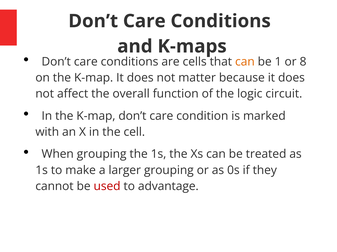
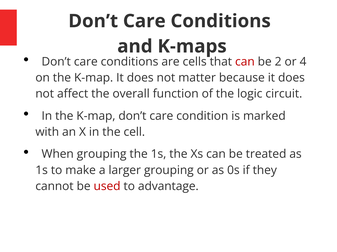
can colour: orange -> red (245, 62)
1: 1 -> 2 (278, 62)
8: 8 -> 4 (303, 62)
